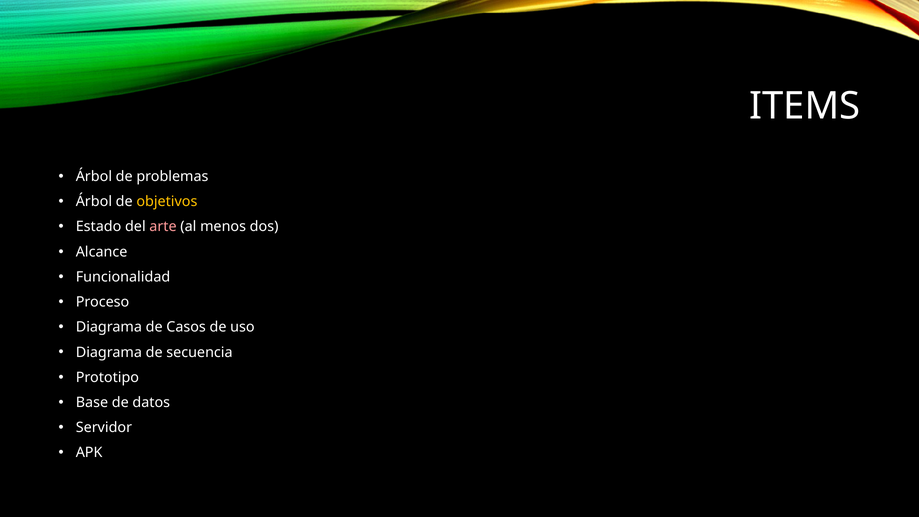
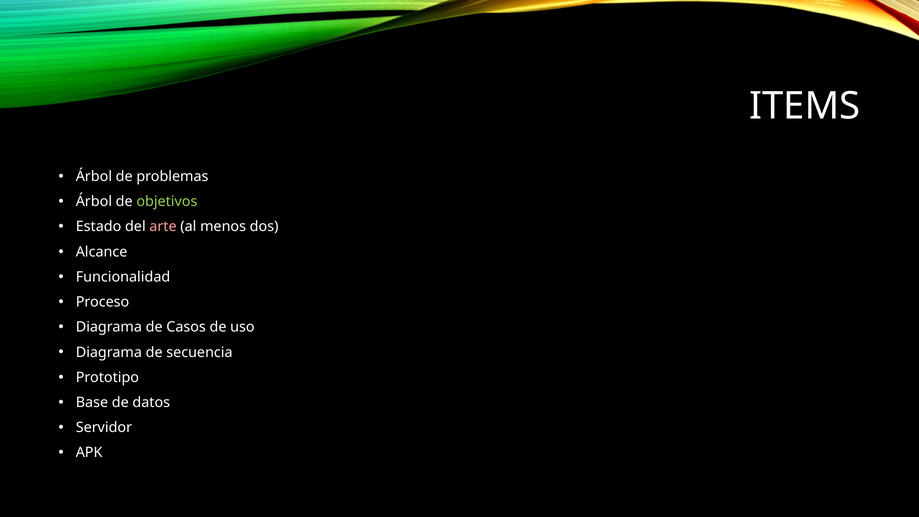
objetivos colour: yellow -> light green (167, 202)
